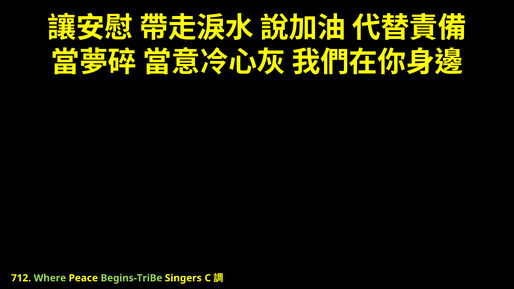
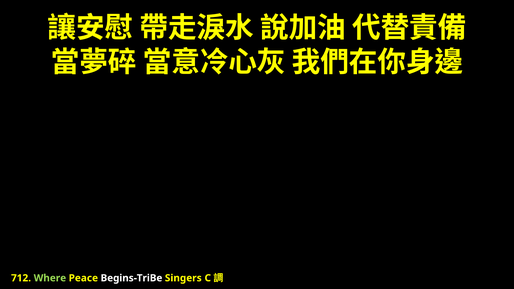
Begins-TriBe colour: light green -> white (131, 278)
